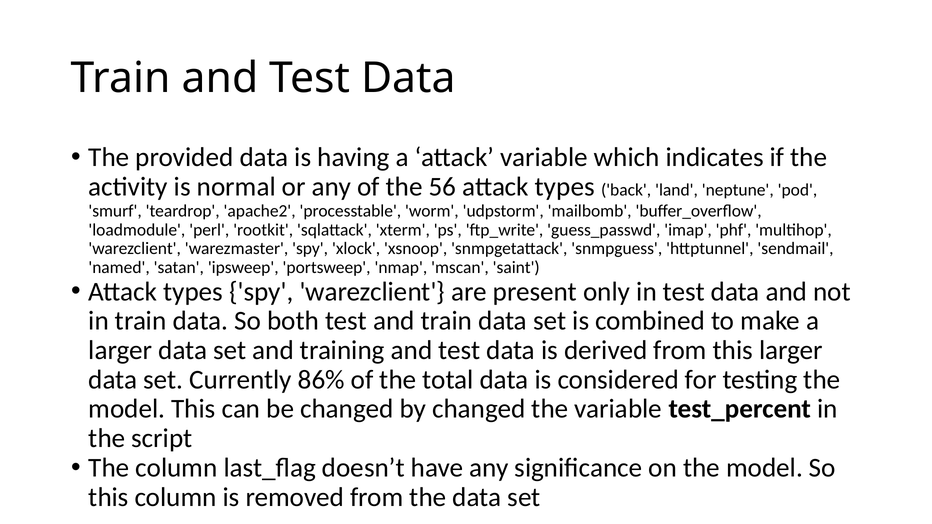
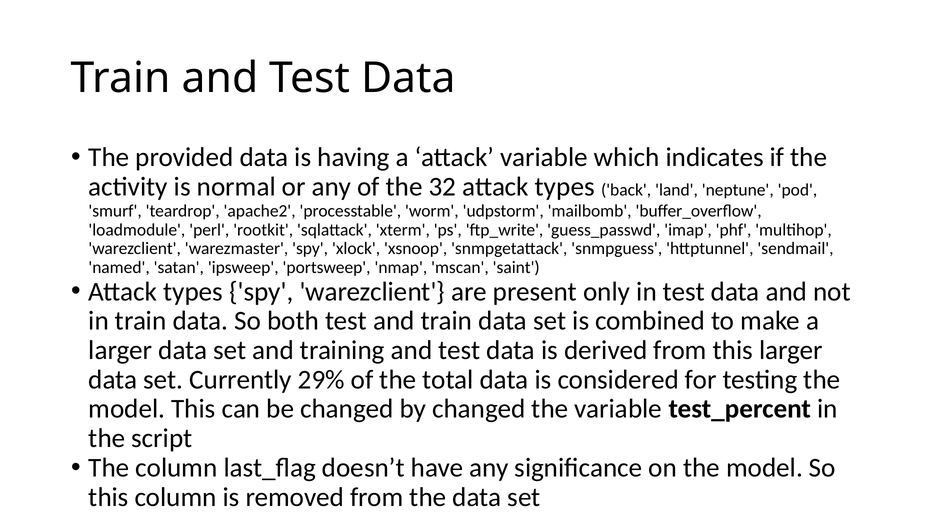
56: 56 -> 32 (442, 187)
86%: 86% -> 29% (321, 380)
